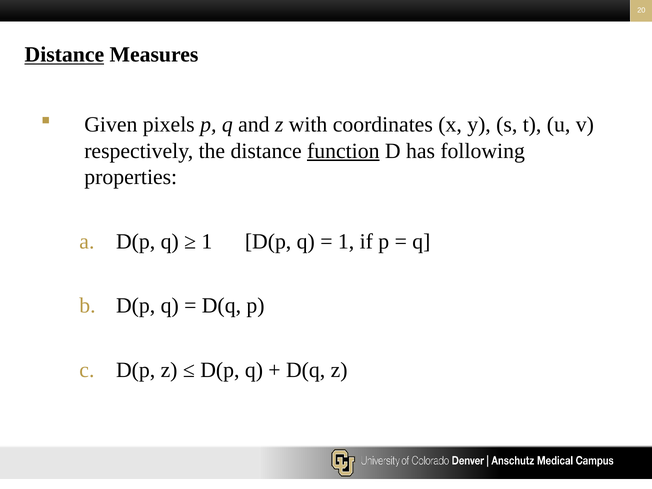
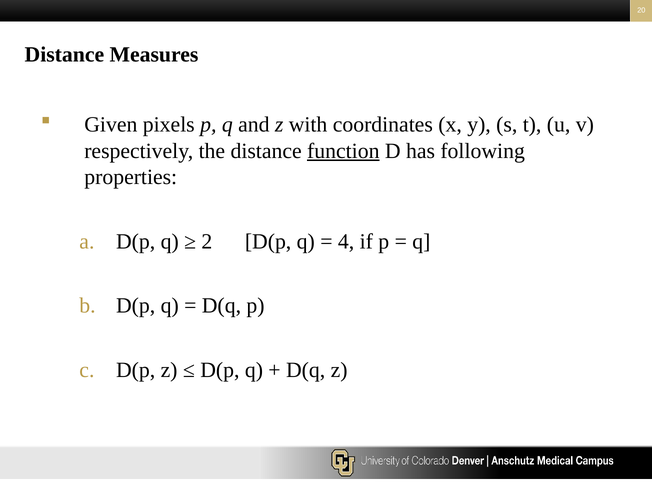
Distance underline: present -> none (64, 55)
1: 1 -> 2 (207, 241)
1: 1 -> 4 (346, 241)
